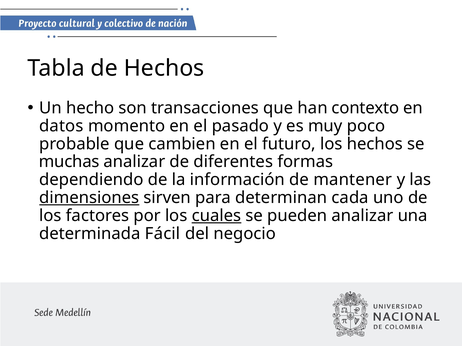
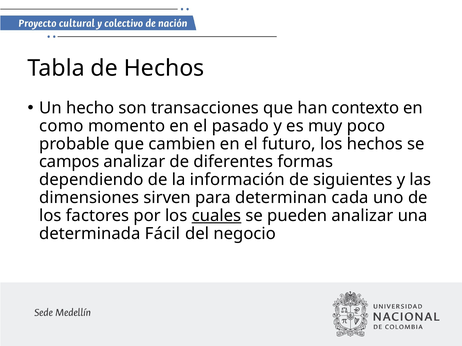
datos: datos -> como (61, 126)
muchas: muchas -> campos (69, 162)
mantener: mantener -> siguientes (353, 180)
dimensiones underline: present -> none (89, 198)
